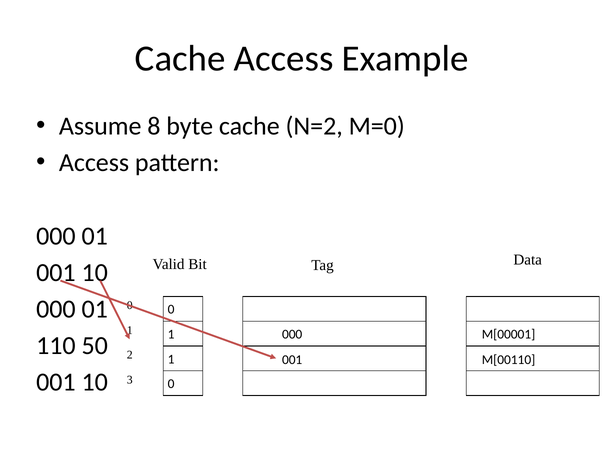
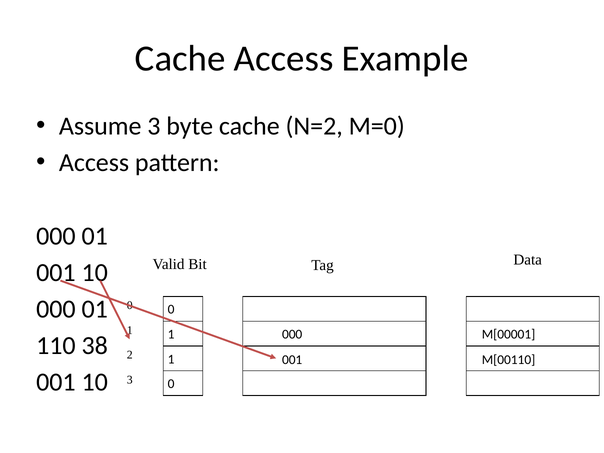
Assume 8: 8 -> 3 (154, 126)
50: 50 -> 38 (95, 346)
